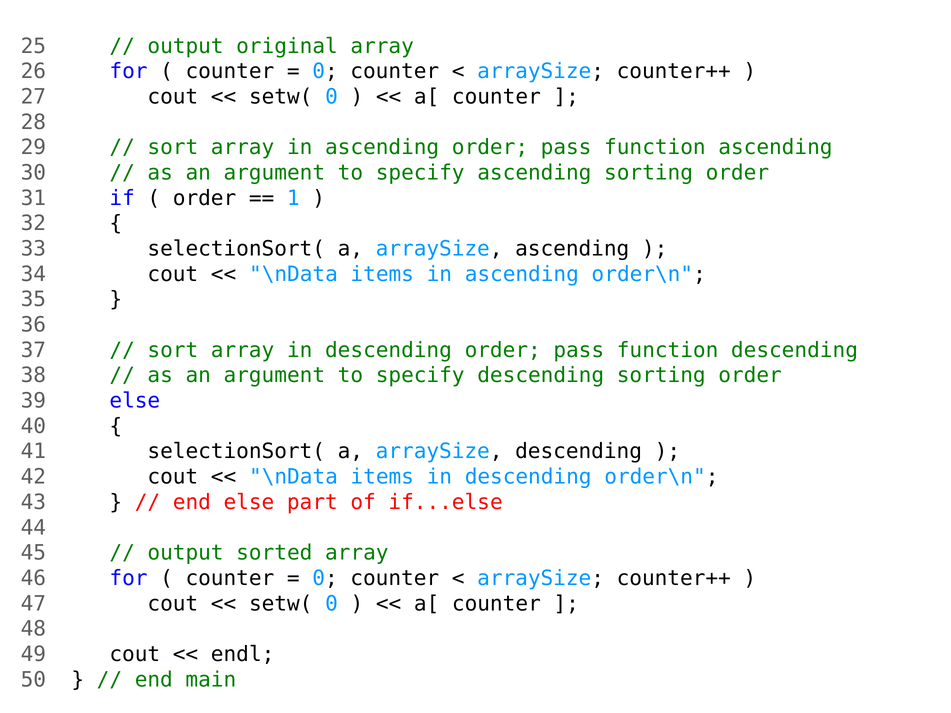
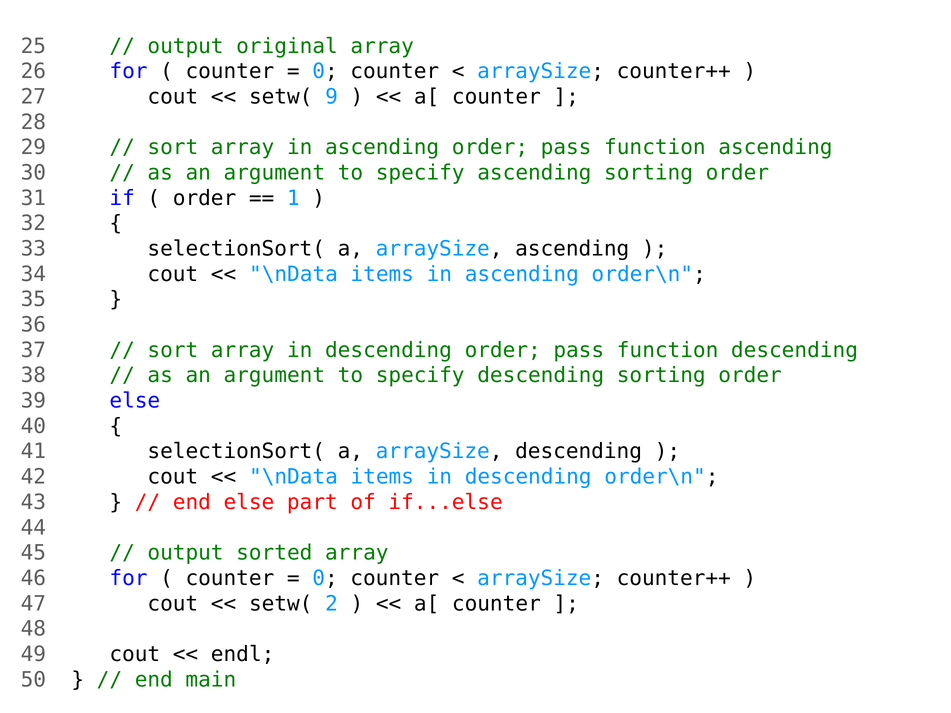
0: 0 -> 9 (332, 97)
0: 0 -> 2 (332, 604)
